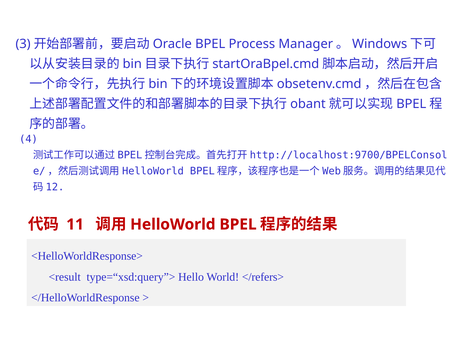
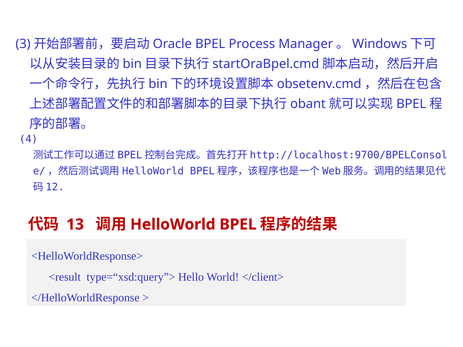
11: 11 -> 13 (75, 225)
</refers>: </refers> -> </client> (263, 277)
